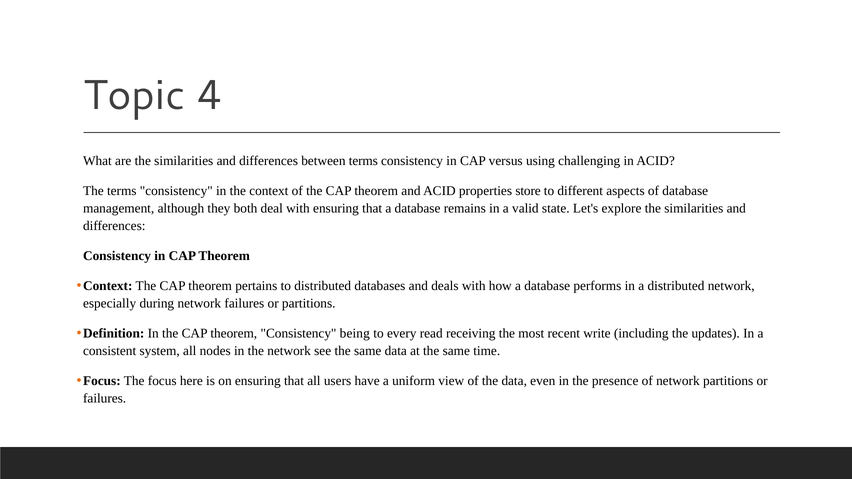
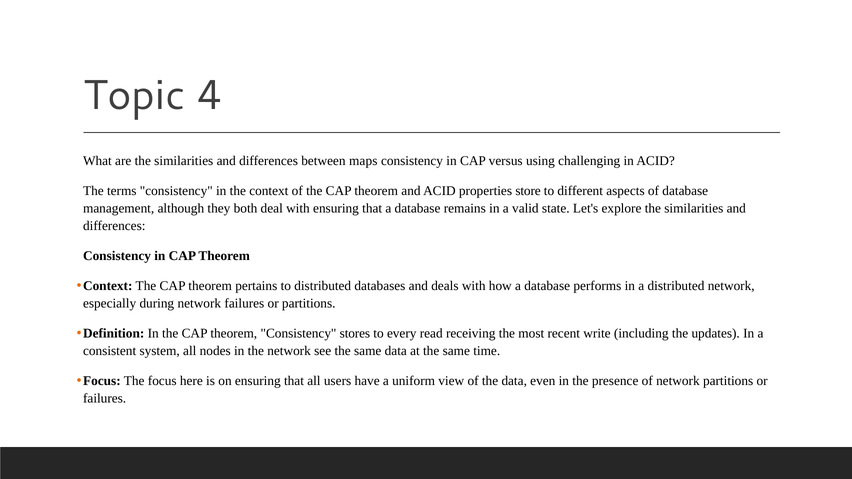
between terms: terms -> maps (363, 161)
being: being -> stores (355, 334)
